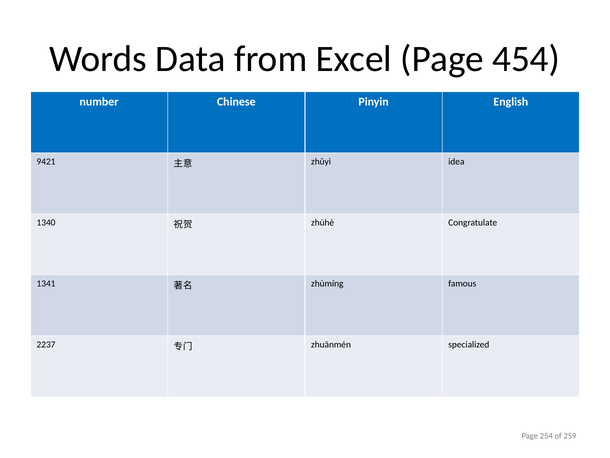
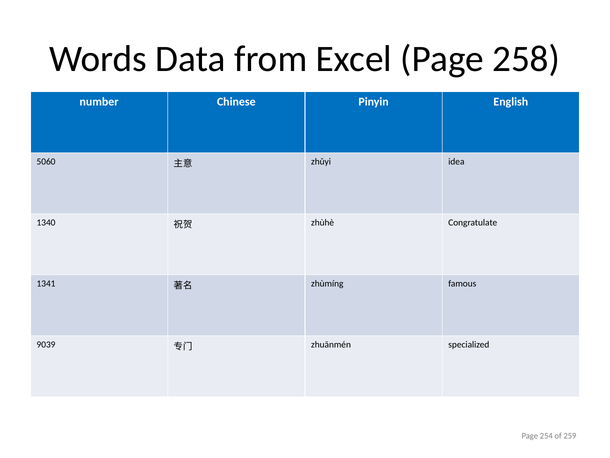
454: 454 -> 258 (526, 59)
9421: 9421 -> 5060 (46, 161)
2237: 2237 -> 9039 (46, 344)
